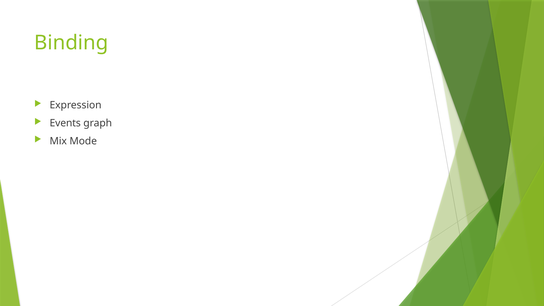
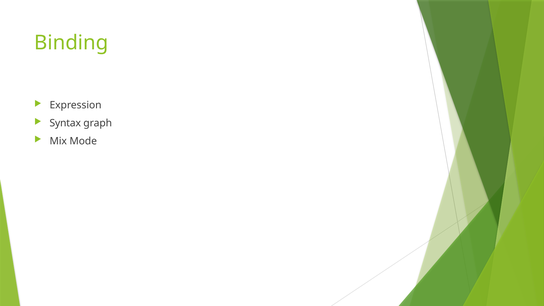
Events: Events -> Syntax (65, 123)
